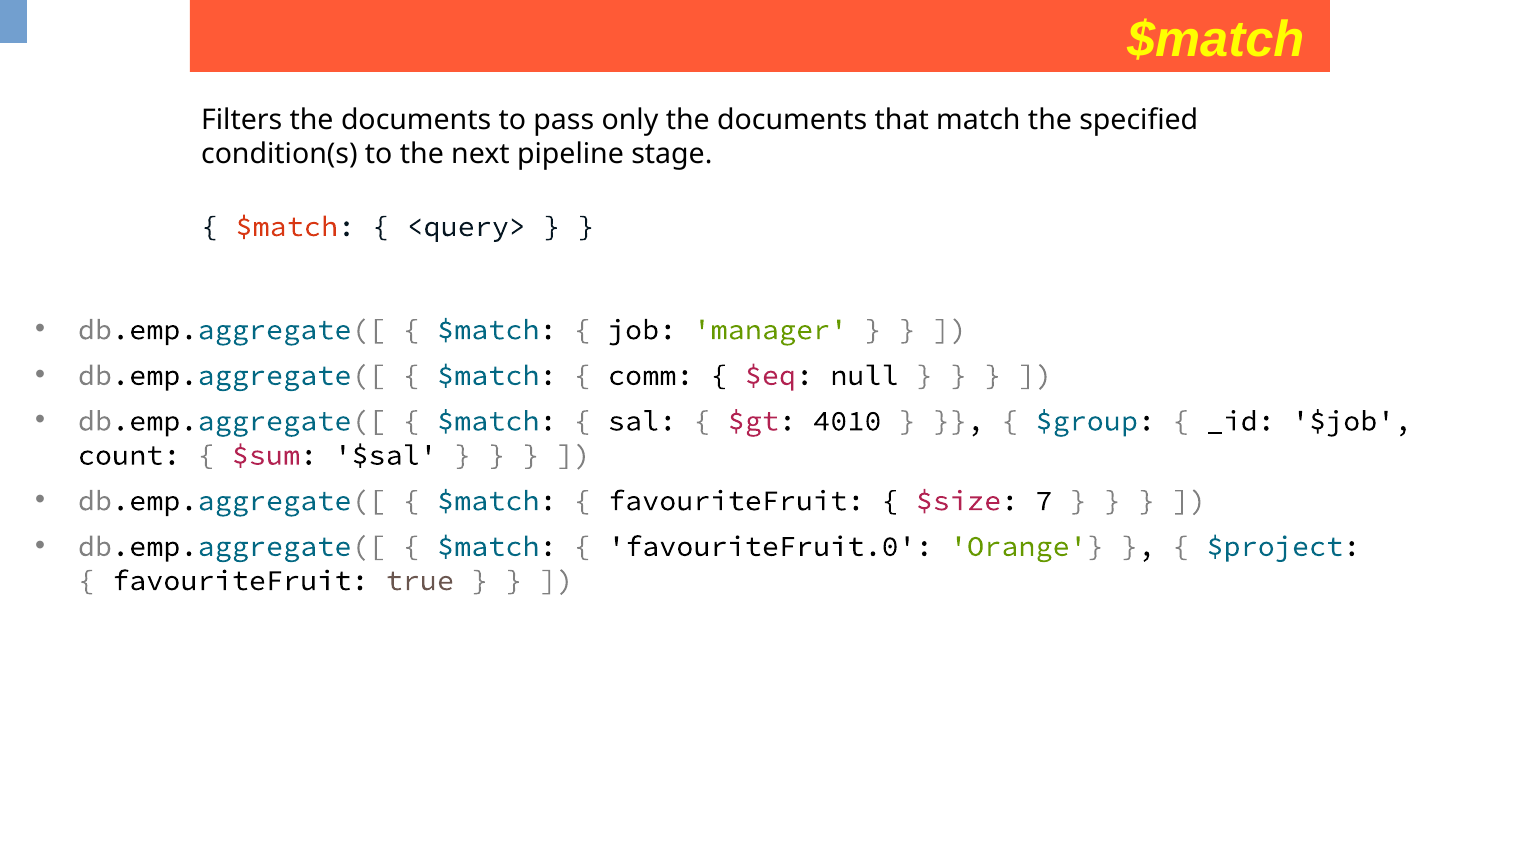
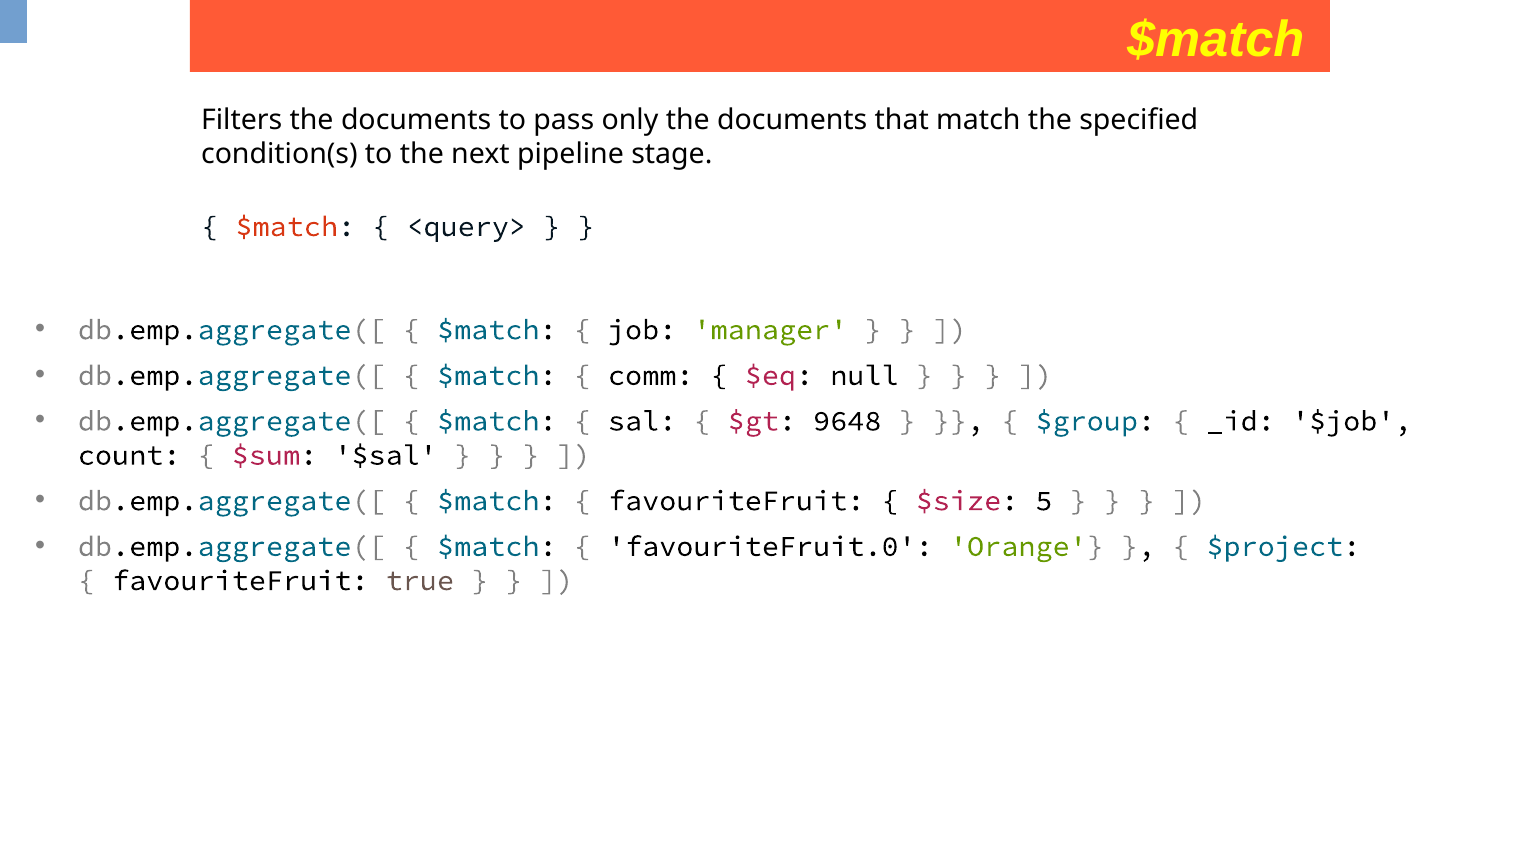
4010: 4010 -> 9648 (847, 421)
7: 7 -> 5 (1044, 501)
